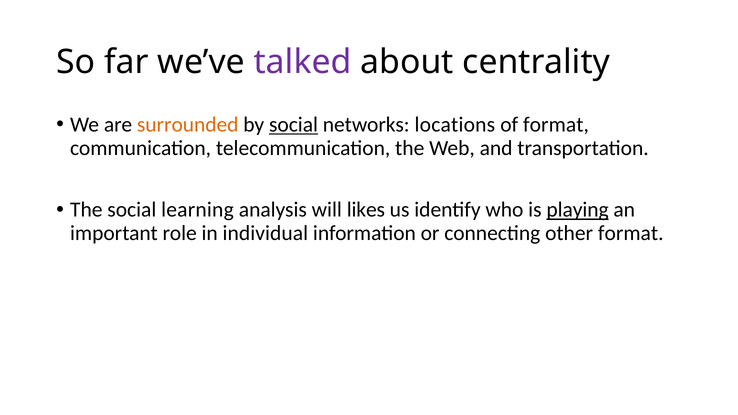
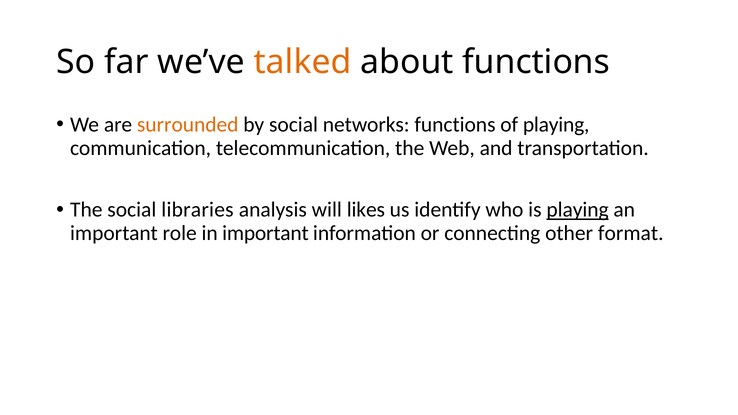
talked colour: purple -> orange (303, 62)
about centrality: centrality -> functions (536, 62)
social underline: present -> none (294, 125)
networks locations: locations -> functions (455, 125)
of format: format -> playing (556, 125)
learning: learning -> libraries (197, 210)
in individual: individual -> important (265, 233)
